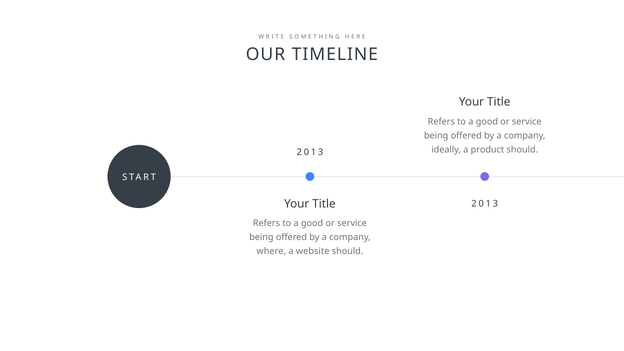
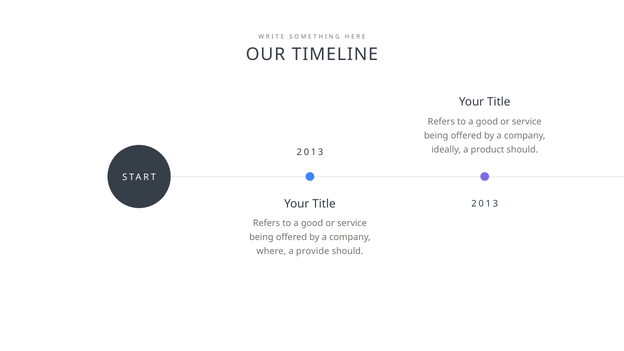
website: website -> provide (313, 251)
